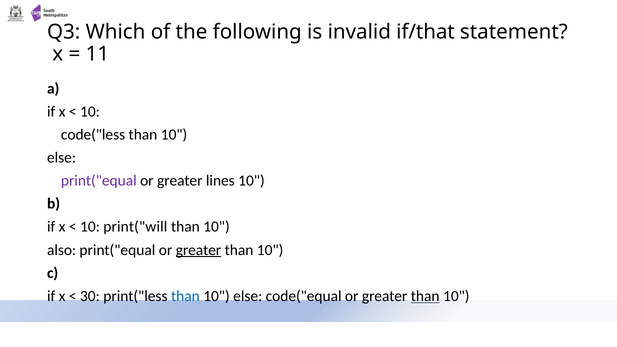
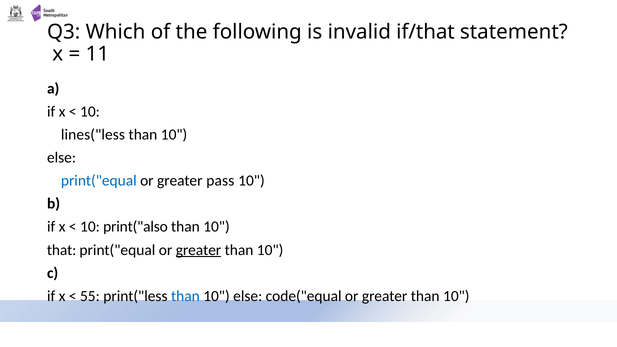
code("less: code("less -> lines("less (93, 135)
print("equal colour: purple -> blue (99, 181)
lines: lines -> pass (220, 181)
print("will: print("will -> print("also (135, 227)
also: also -> that (62, 250)
30: 30 -> 55 (90, 296)
than underline: present -> none (425, 296)
